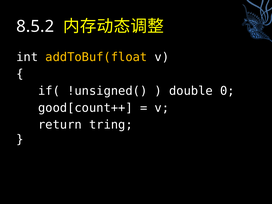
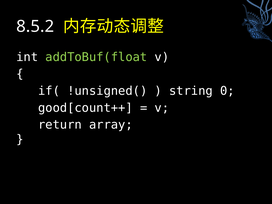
addToBuf(float colour: yellow -> light green (96, 57)
double: double -> string (191, 91)
tring: tring -> array (111, 125)
